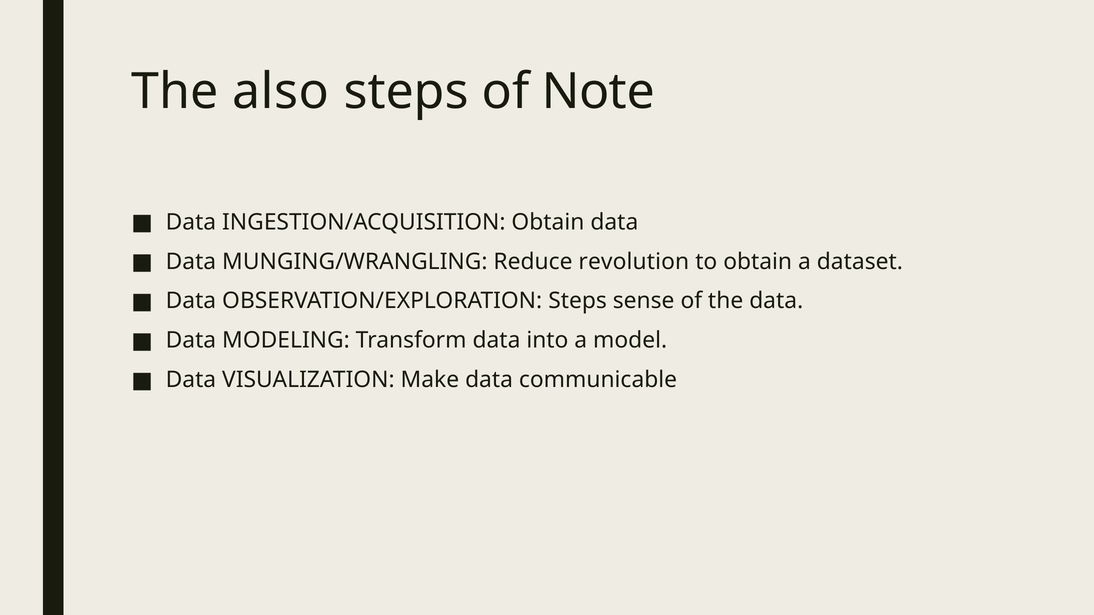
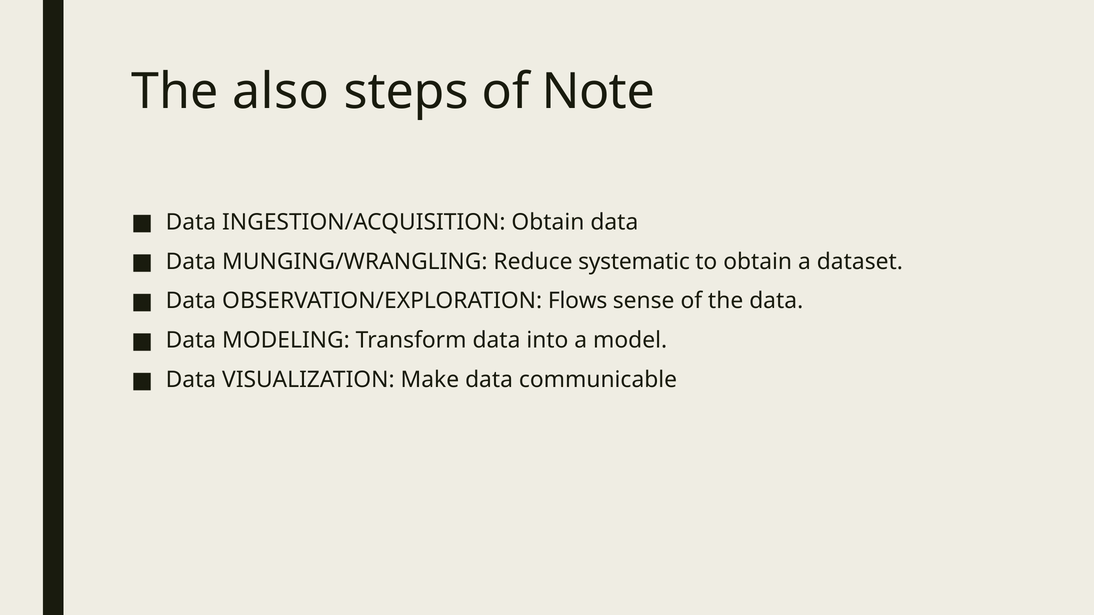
revolution: revolution -> systematic (634, 262)
OBSERVATION/EXPLORATION Steps: Steps -> Flows (578, 301)
